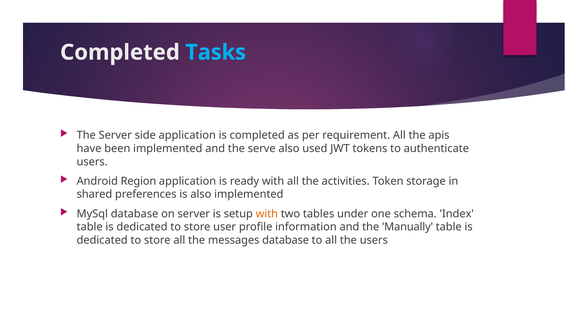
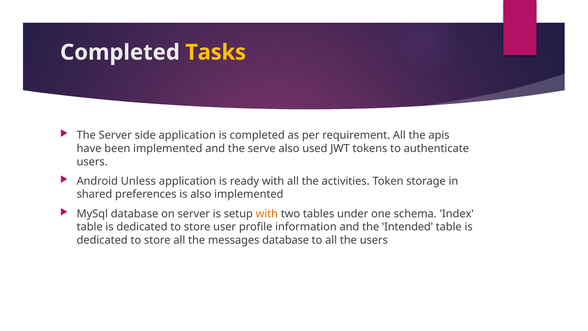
Tasks colour: light blue -> yellow (216, 52)
Region: Region -> Unless (138, 181)
Manually: Manually -> Intended (407, 227)
